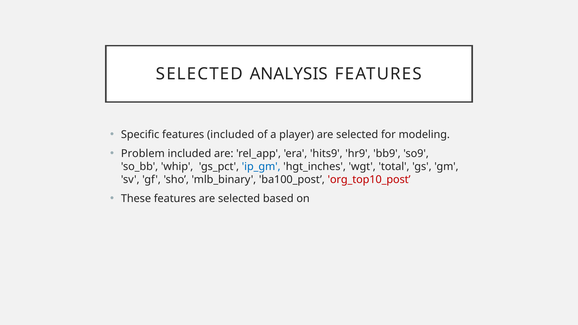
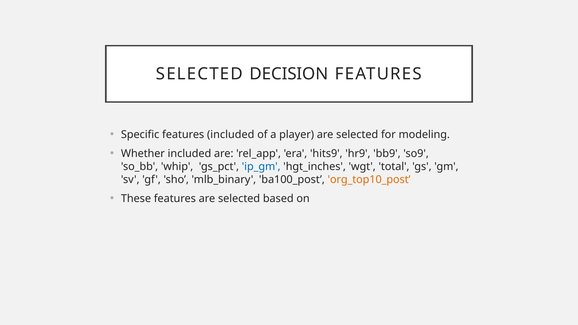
ANALYSIS: ANALYSIS -> DECISION (289, 74)
Problem: Problem -> Whether (143, 154)
org_top10_post colour: red -> orange (369, 180)
